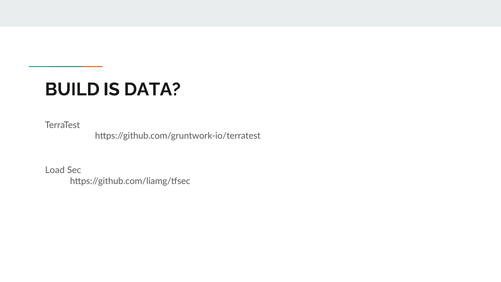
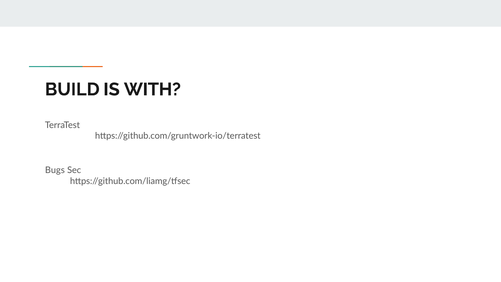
DATA: DATA -> WITH (152, 89)
Load: Load -> Bugs (55, 170)
